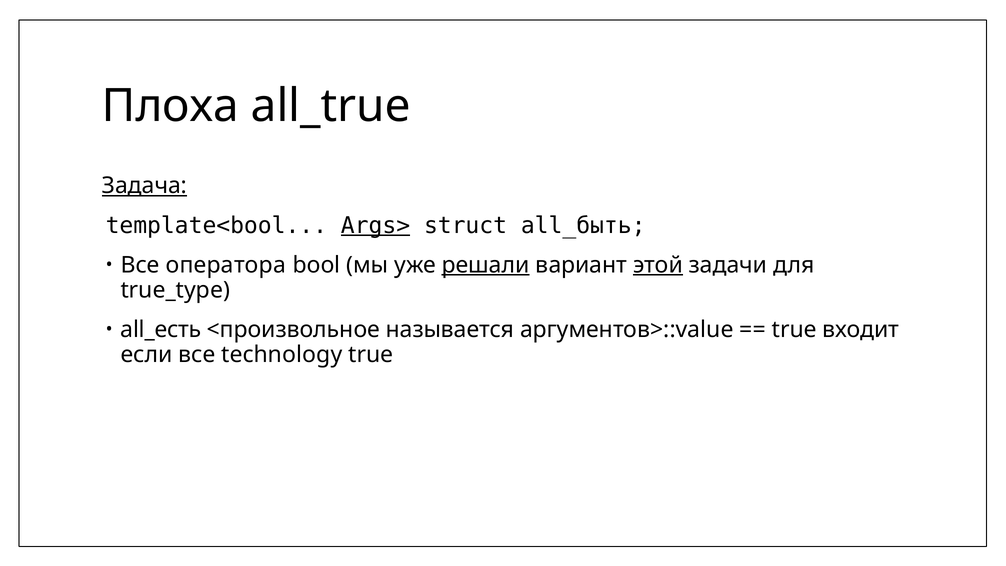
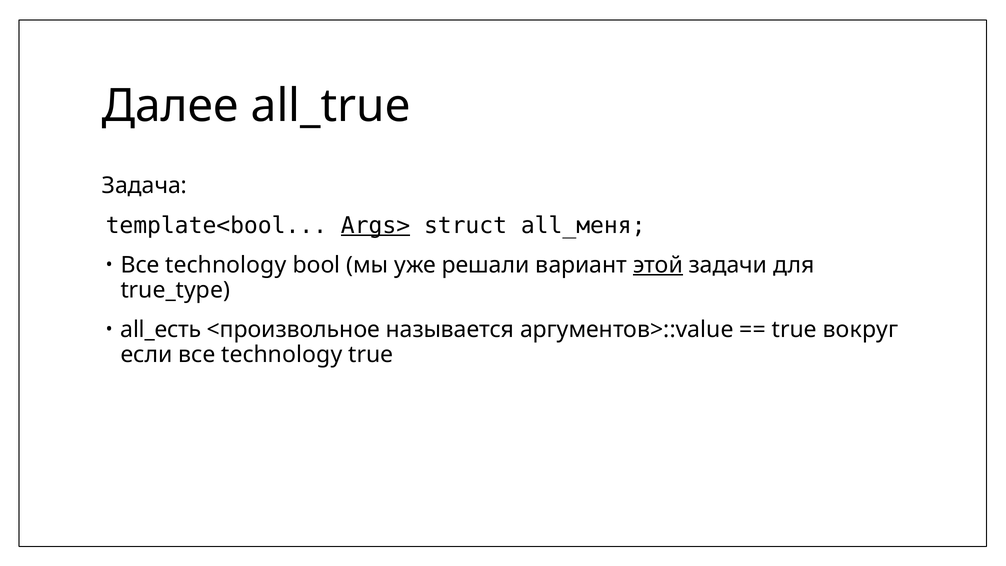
Плоха: Плоха -> Далее (170, 106)
Задача underline: present -> none (144, 186)
all_быть: all_быть -> all_меня (583, 225)
оператора: оператора -> technology (226, 265)
решали underline: present -> none (486, 265)
входит: входит -> вокруг (860, 329)
